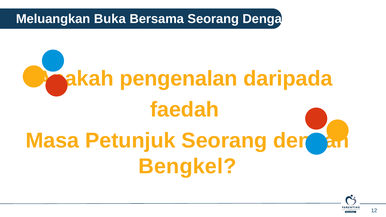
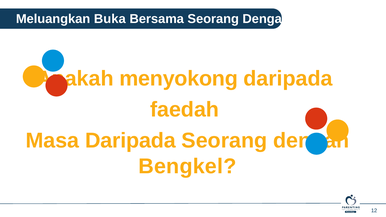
pengenalan: pengenalan -> menyokong (179, 78)
Masa Petunjuk: Petunjuk -> Daripada (130, 141)
